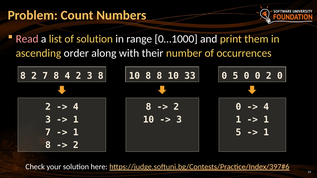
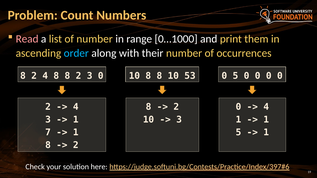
of solution: solution -> number (95, 39)
order colour: white -> light blue (76, 53)
2 7: 7 -> 4 (45, 76)
4: 4 -> 8 (67, 76)
2 3 8: 8 -> 0 (101, 76)
33: 33 -> 53 (190, 76)
5 0 0 2: 2 -> 0 (269, 76)
